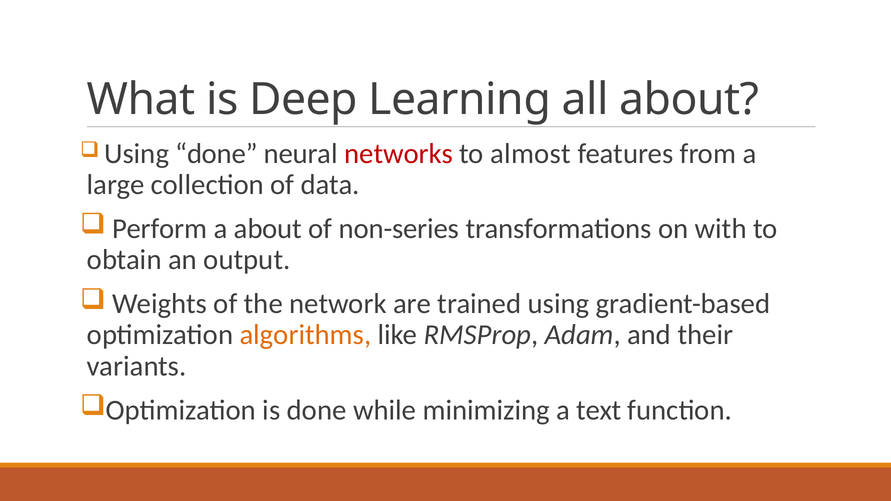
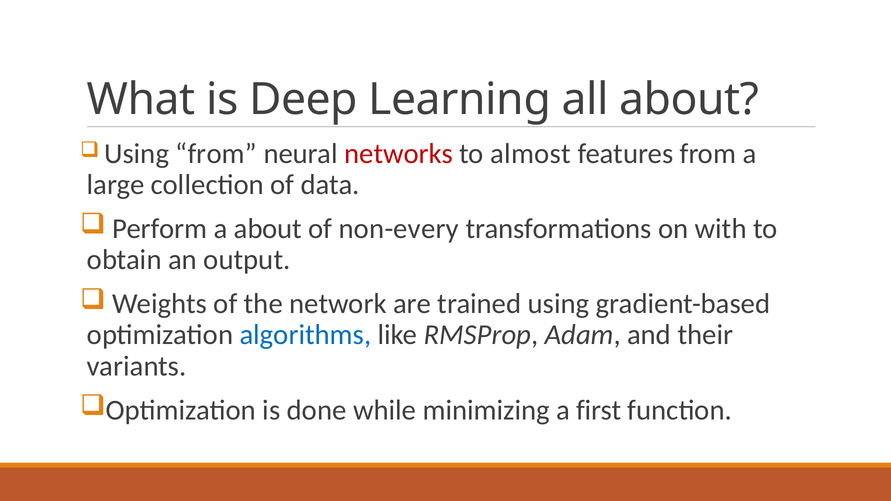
Using done: done -> from (216, 154)
non-series: non-series -> non-every (399, 229)
algorithms colour: orange -> blue (305, 335)
text: text -> first (599, 410)
